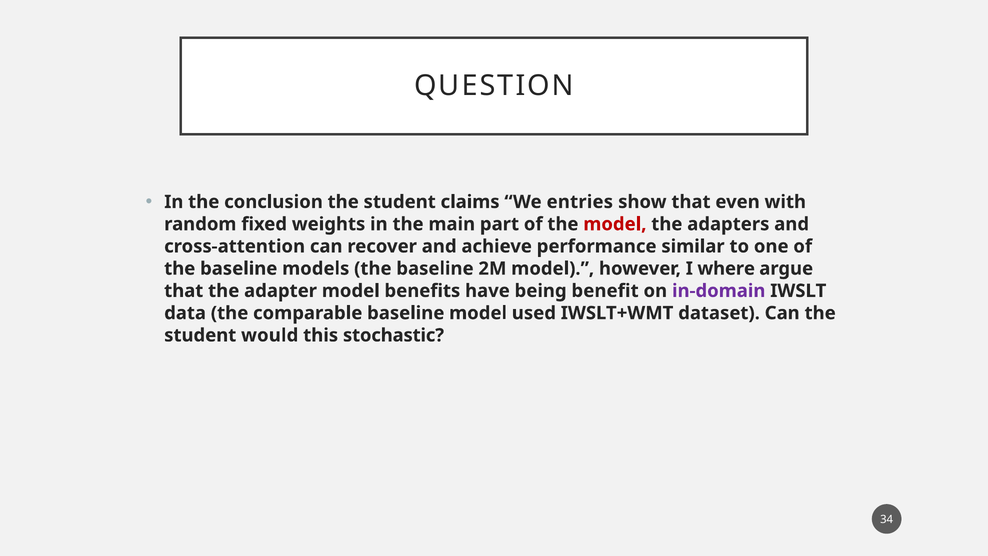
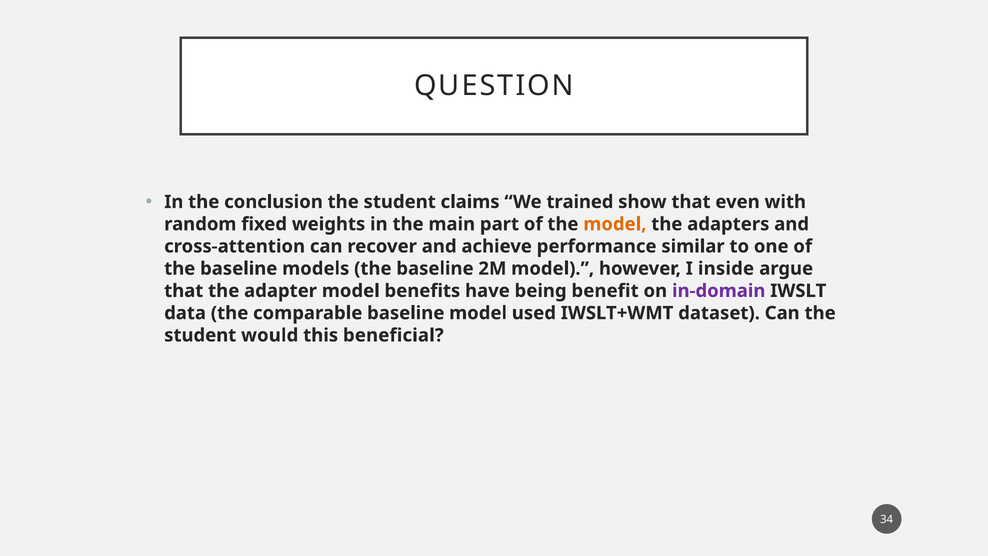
entries: entries -> trained (580, 202)
model colour: red -> orange (615, 224)
where: where -> inside (726, 268)
stochastic: stochastic -> beneficial (393, 335)
